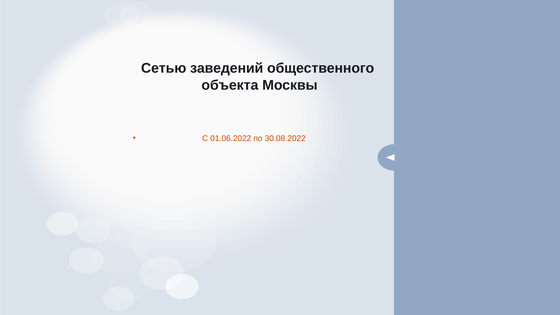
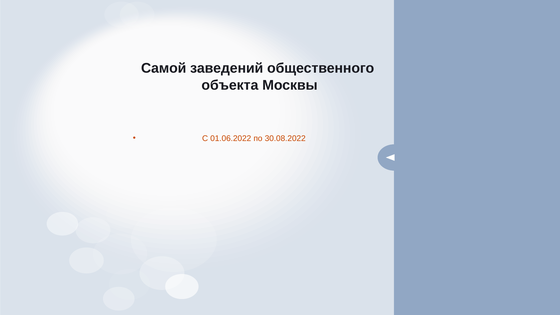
Сетью: Сетью -> Самой (164, 68)
